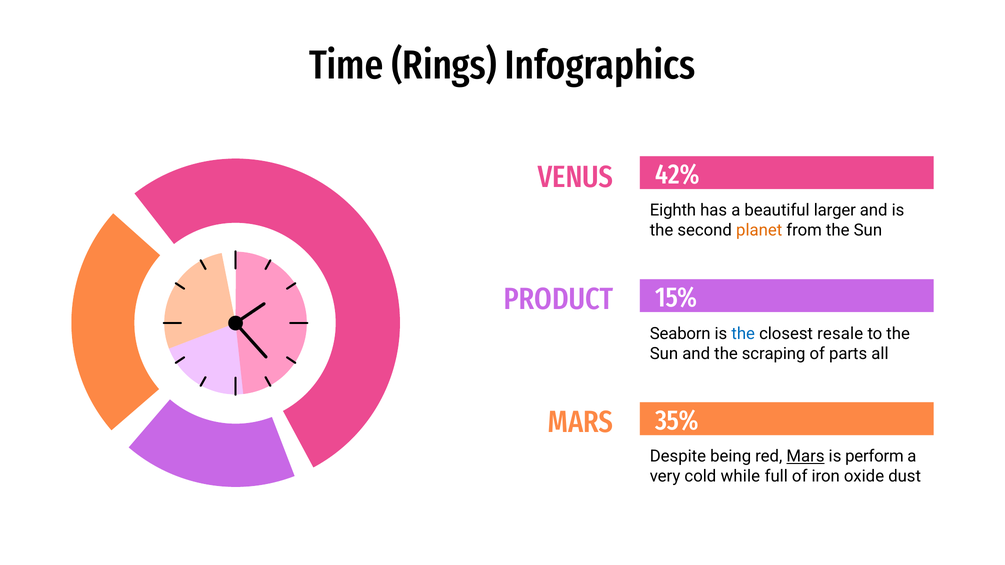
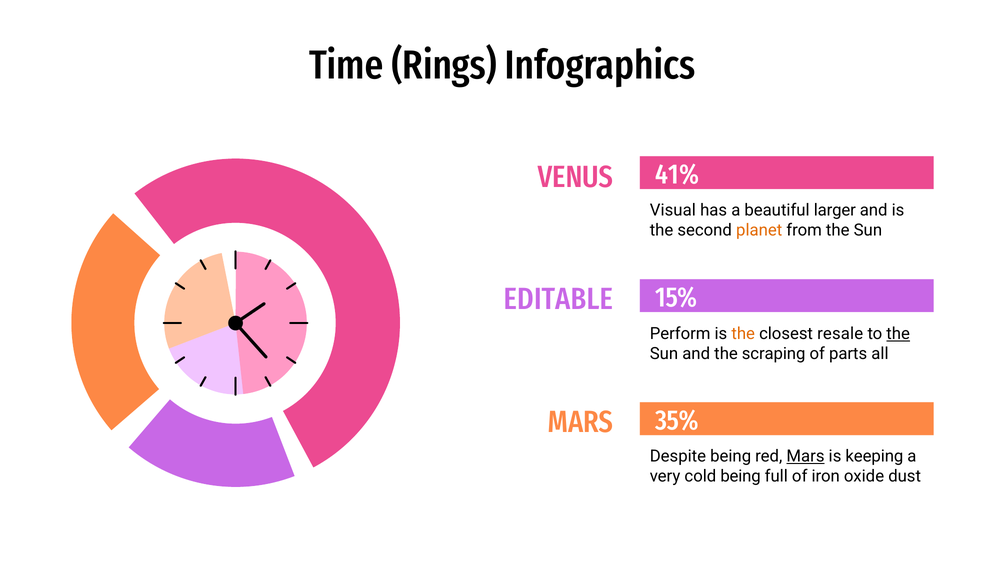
42%: 42% -> 41% (677, 175)
Eighth: Eighth -> Visual (673, 210)
PRODUCT: PRODUCT -> EDITABLE (558, 300)
Seaborn: Seaborn -> Perform (680, 334)
the colour: blue -> orange (743, 334)
the underline: none -> present (898, 334)
perform: perform -> keeping (874, 457)
cold while: while -> being (741, 477)
